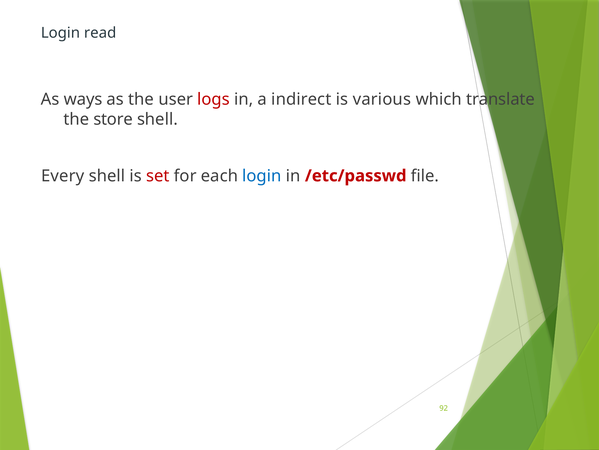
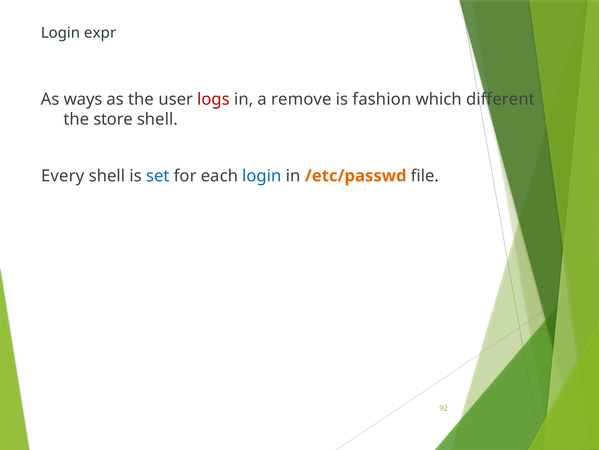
read: read -> expr (100, 33)
indirect: indirect -> remove (301, 99)
various: various -> fashion (382, 99)
translate: translate -> different (500, 99)
set colour: red -> blue (158, 176)
/etc/passwd colour: red -> orange (356, 176)
